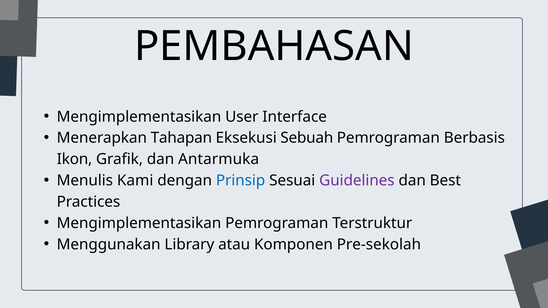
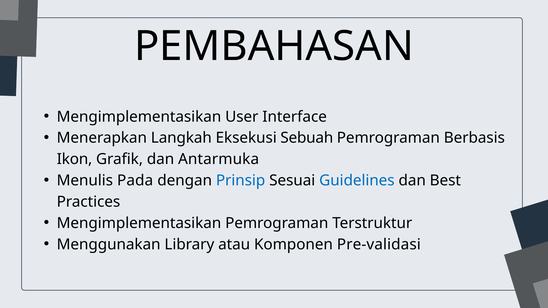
Tahapan: Tahapan -> Langkah (181, 138)
Kami: Kami -> Pada (135, 181)
Guidelines colour: purple -> blue (357, 181)
Pre-sekolah: Pre-sekolah -> Pre-validasi (379, 245)
